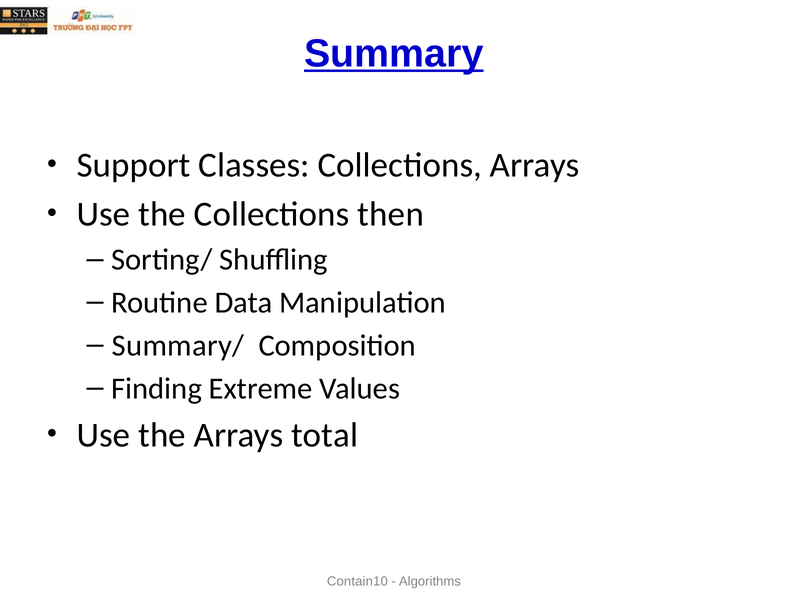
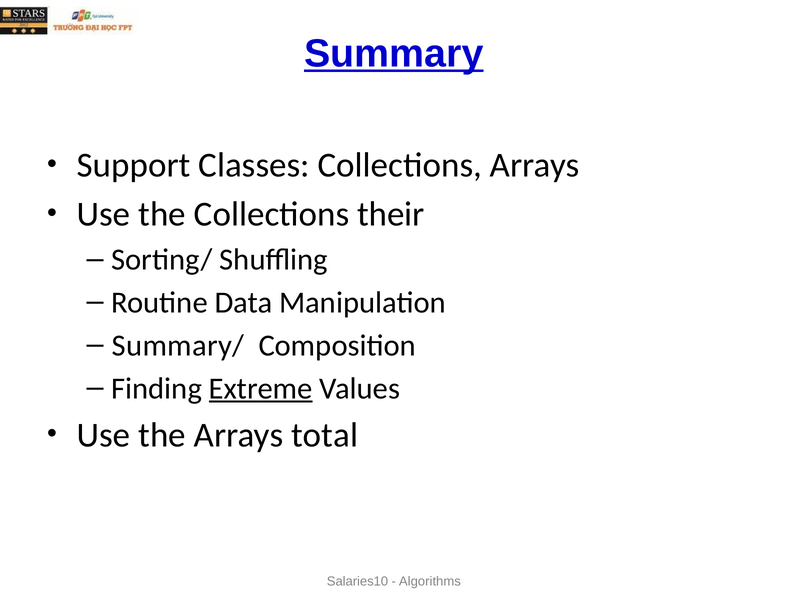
then: then -> their (391, 214)
Extreme underline: none -> present (261, 388)
Contain10: Contain10 -> Salaries10 (357, 581)
